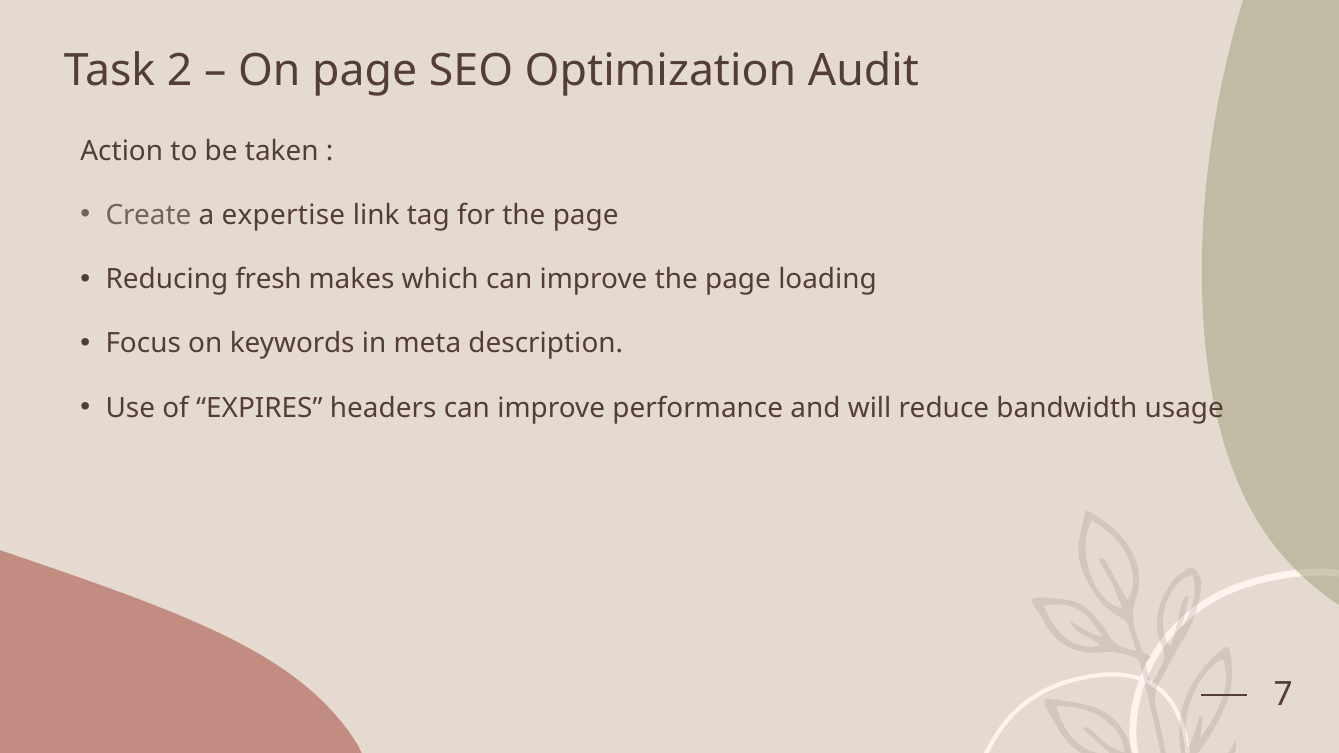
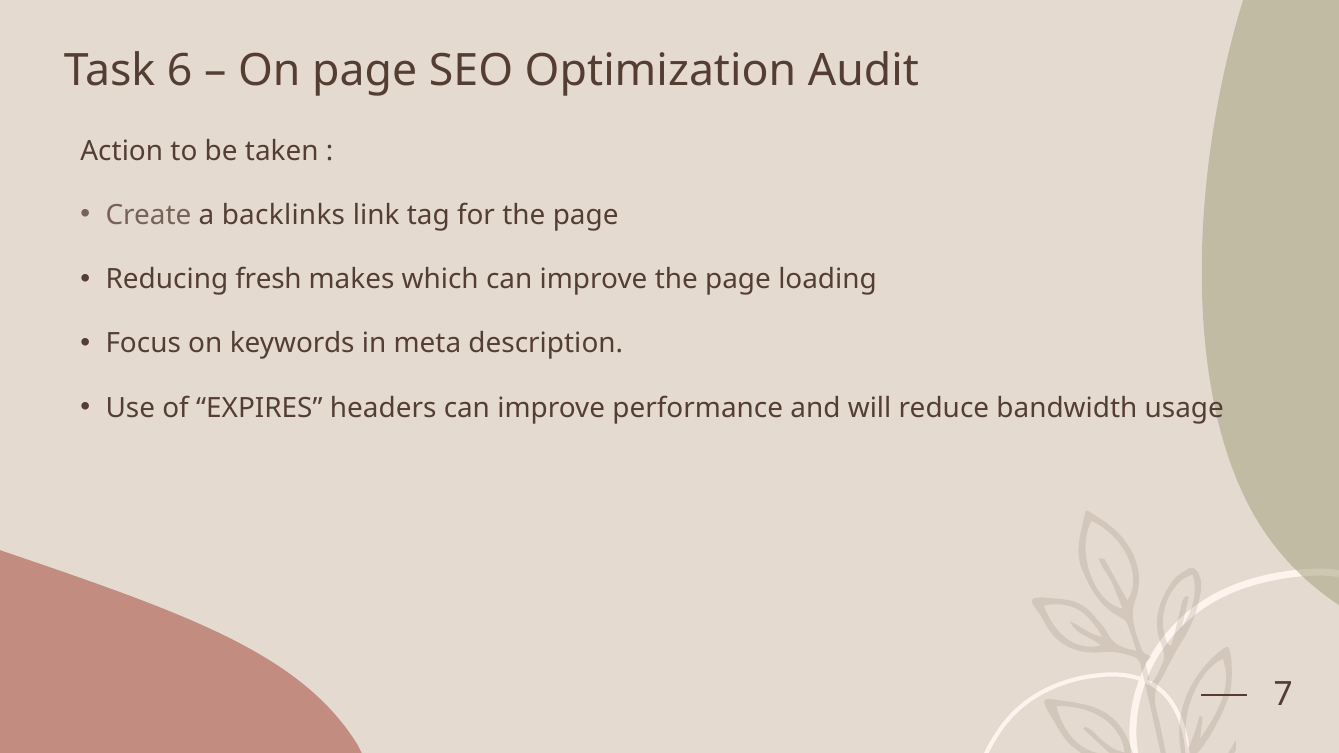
2: 2 -> 6 (180, 71)
expertise: expertise -> backlinks (283, 215)
